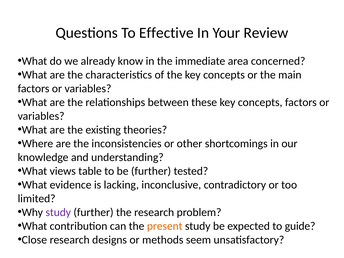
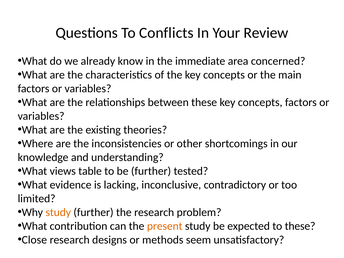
Effective: Effective -> Conflicts (166, 33)
study colour: purple -> orange (58, 212)
to guide: guide -> these (300, 226)
